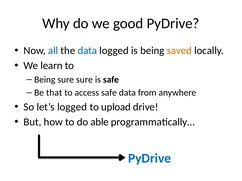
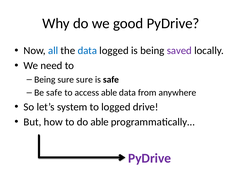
saved colour: orange -> purple (179, 51)
learn: learn -> need (51, 66)
Be that: that -> safe (54, 93)
access safe: safe -> able (109, 93)
let’s logged: logged -> system (72, 107)
to upload: upload -> logged (116, 107)
PyDrive colour: blue -> purple (150, 159)
